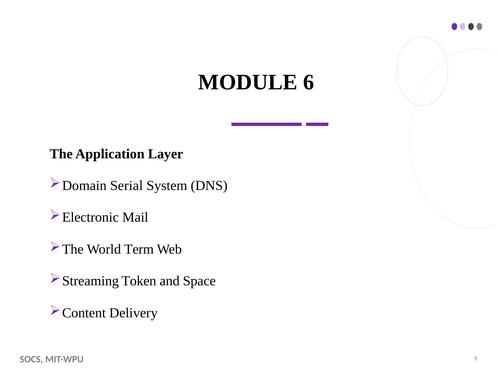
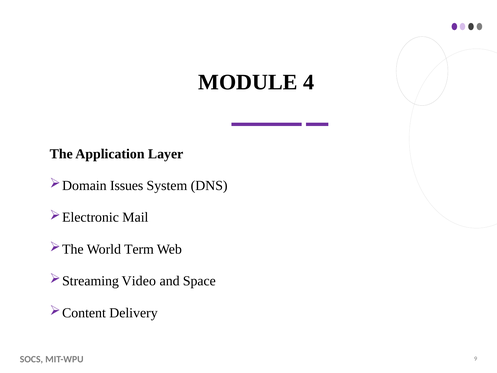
6: 6 -> 4 (309, 82)
Serial: Serial -> Issues (127, 186)
Token: Token -> Video (139, 281)
